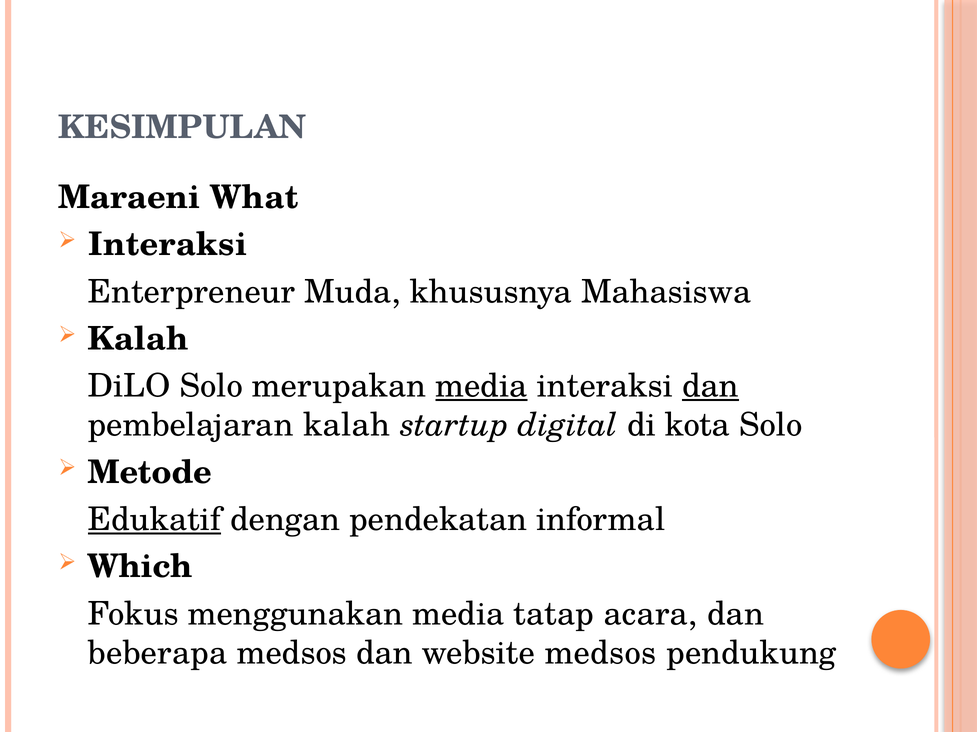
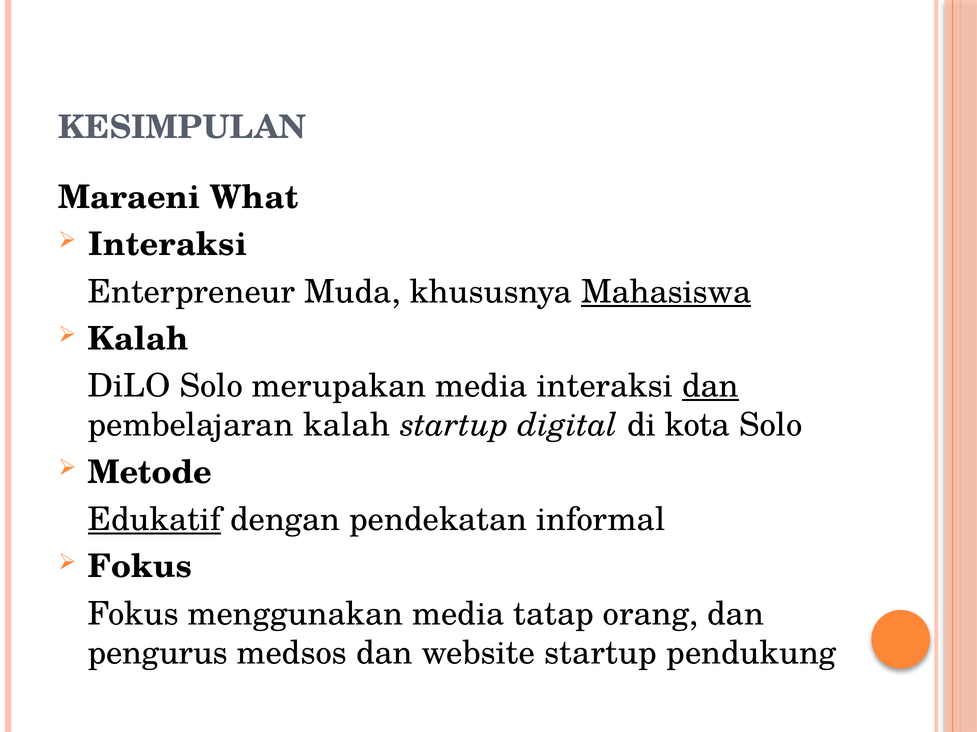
Mahasiswa underline: none -> present (666, 292)
media underline: present -> none (481, 387)
Which: Which -> Fokus (140, 567)
acara: acara -> orang (651, 615)
beberapa: beberapa -> pengurus (158, 654)
website medsos: medsos -> startup (601, 654)
